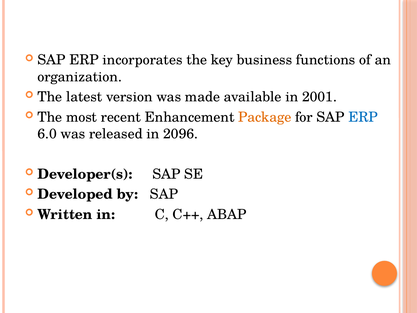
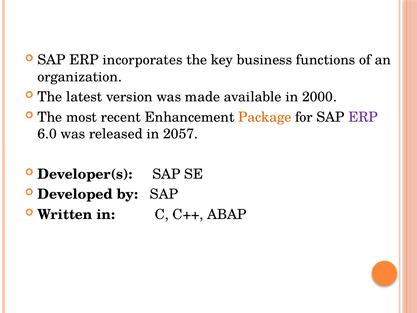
2001: 2001 -> 2000 (320, 97)
ERP colour: blue -> purple (363, 117)
2096: 2096 -> 2057 (181, 134)
